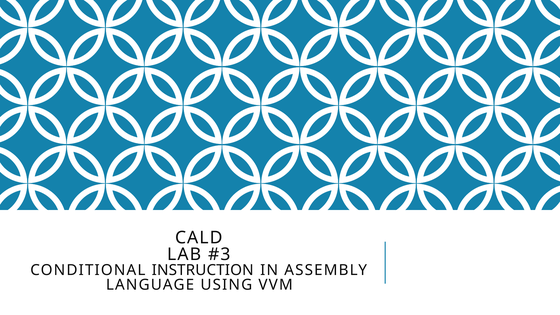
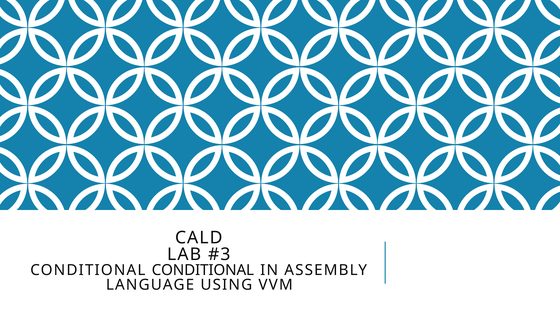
CONDITIONAL INSTRUCTION: INSTRUCTION -> CONDITIONAL (203, 270)
